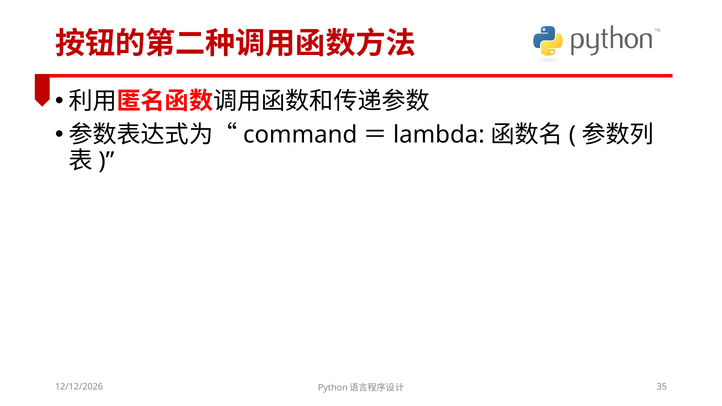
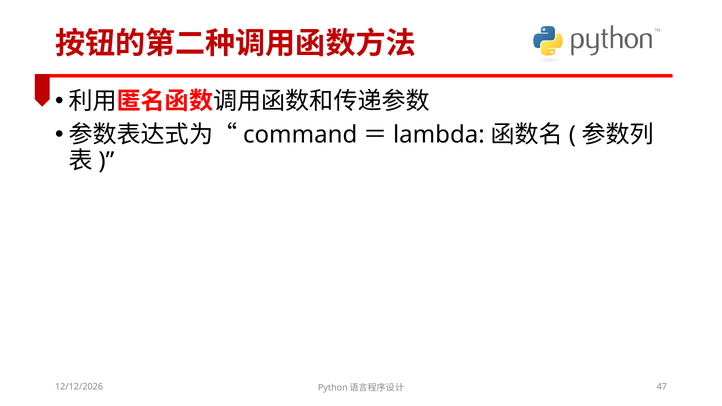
35: 35 -> 47 (662, 387)
